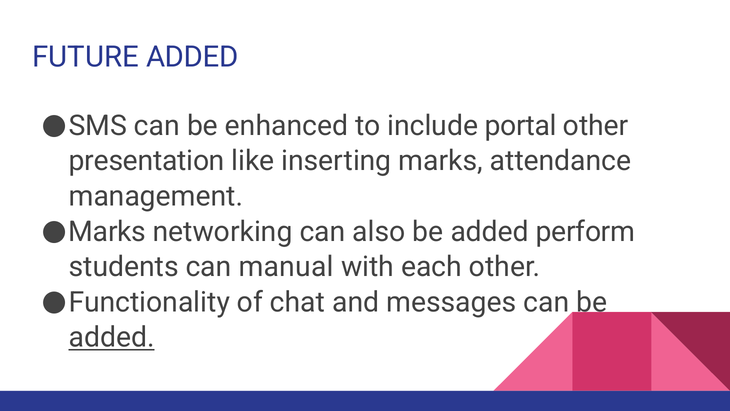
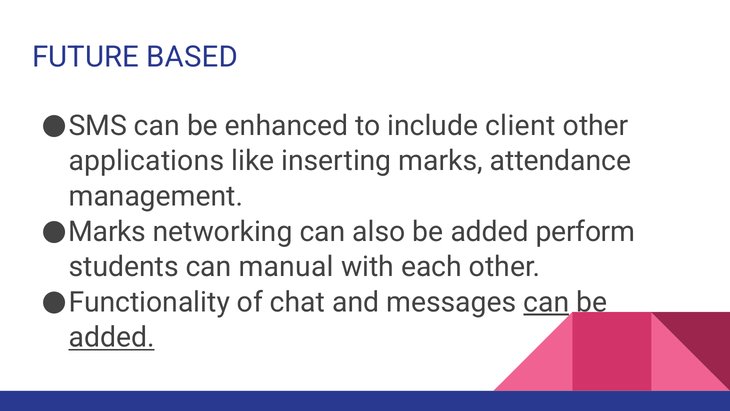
FUTURE ADDED: ADDED -> BASED (192, 57)
portal: portal -> client (520, 126)
presentation: presentation -> applications (146, 161)
can underline: none -> present (546, 302)
